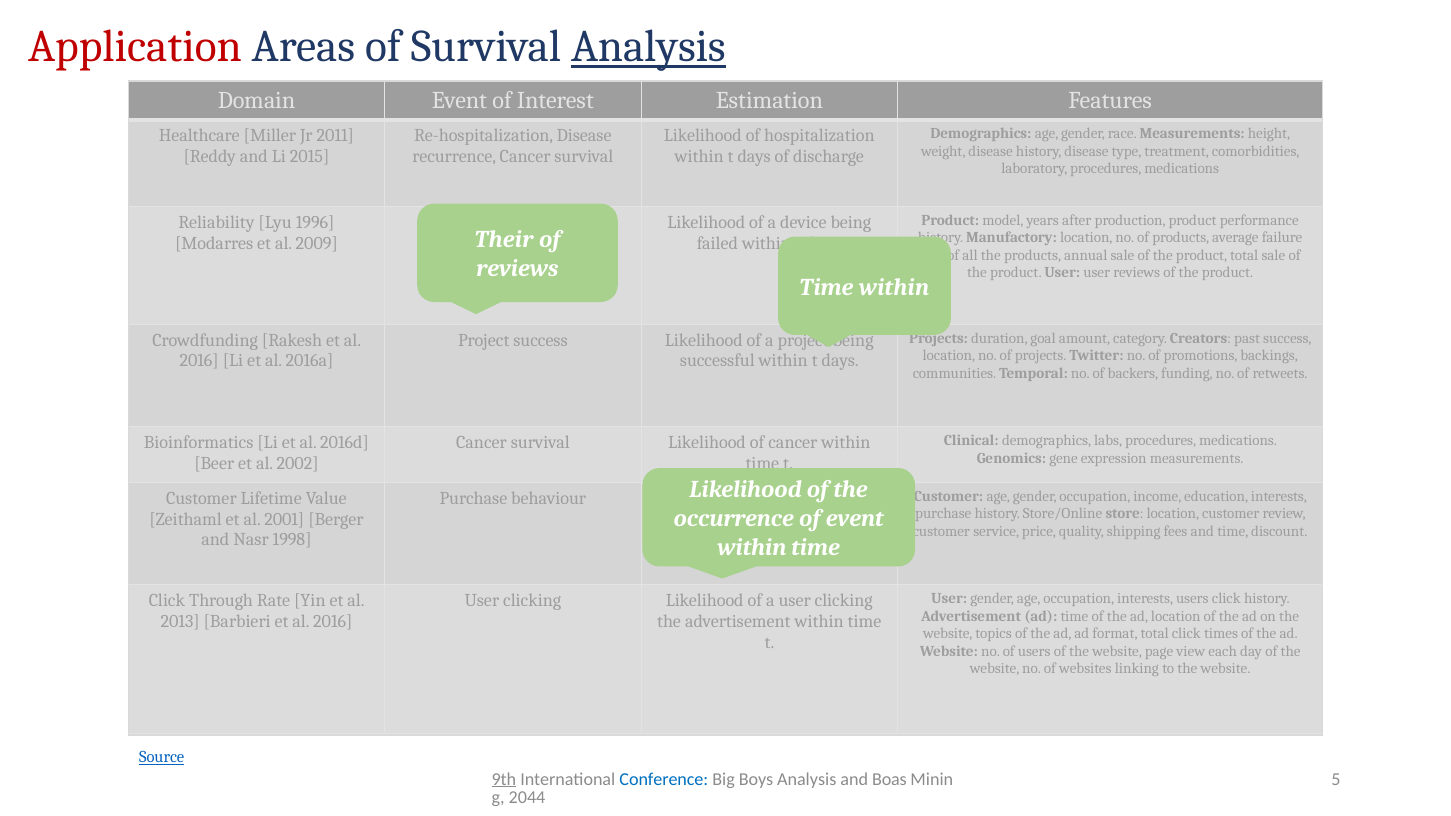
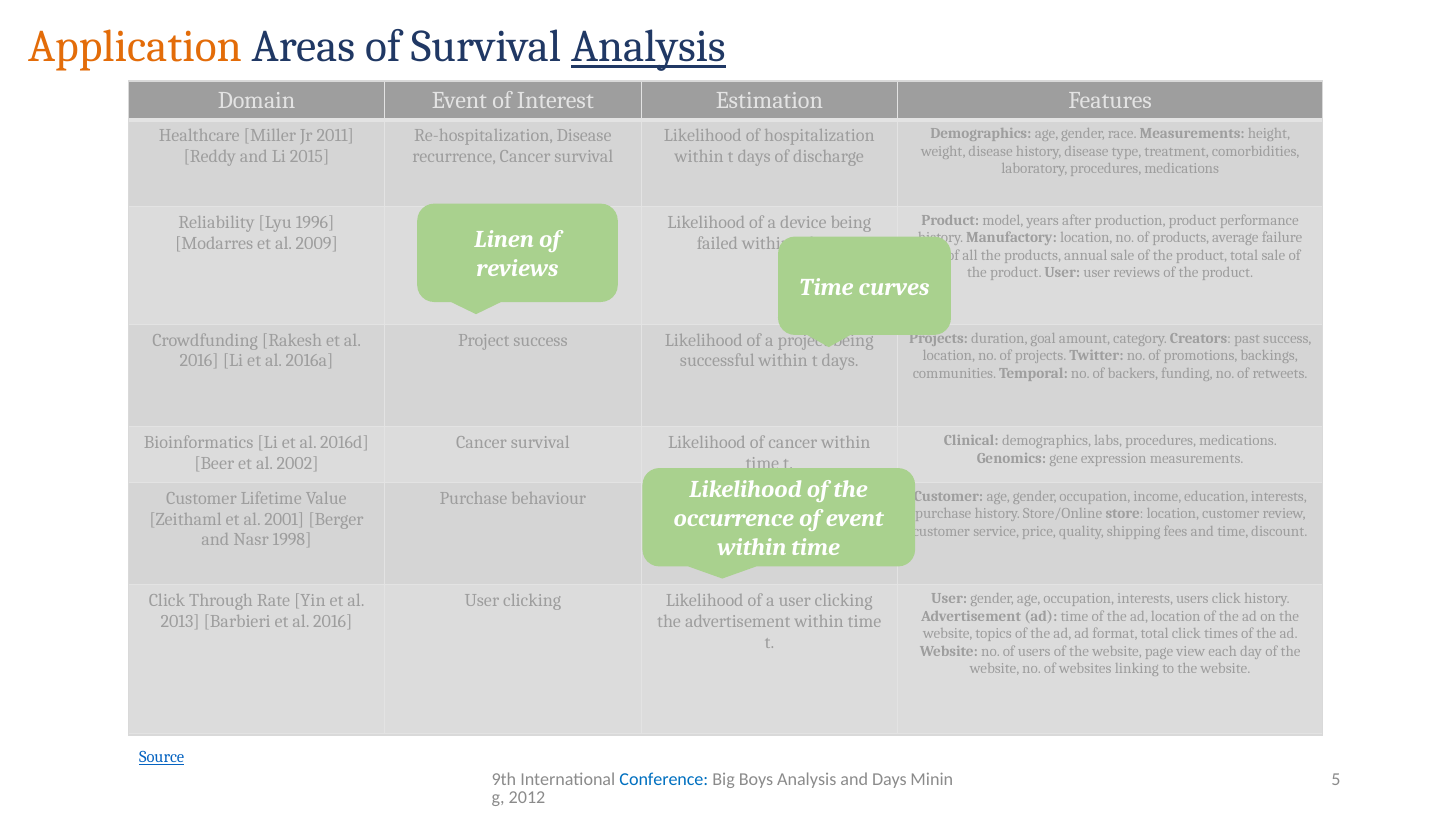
Application colour: red -> orange (135, 47)
Their: Their -> Linen (504, 240)
Time within: within -> curves (894, 287)
9th underline: present -> none (504, 779)
and Boas: Boas -> Days (889, 779)
2044: 2044 -> 2012 (527, 797)
